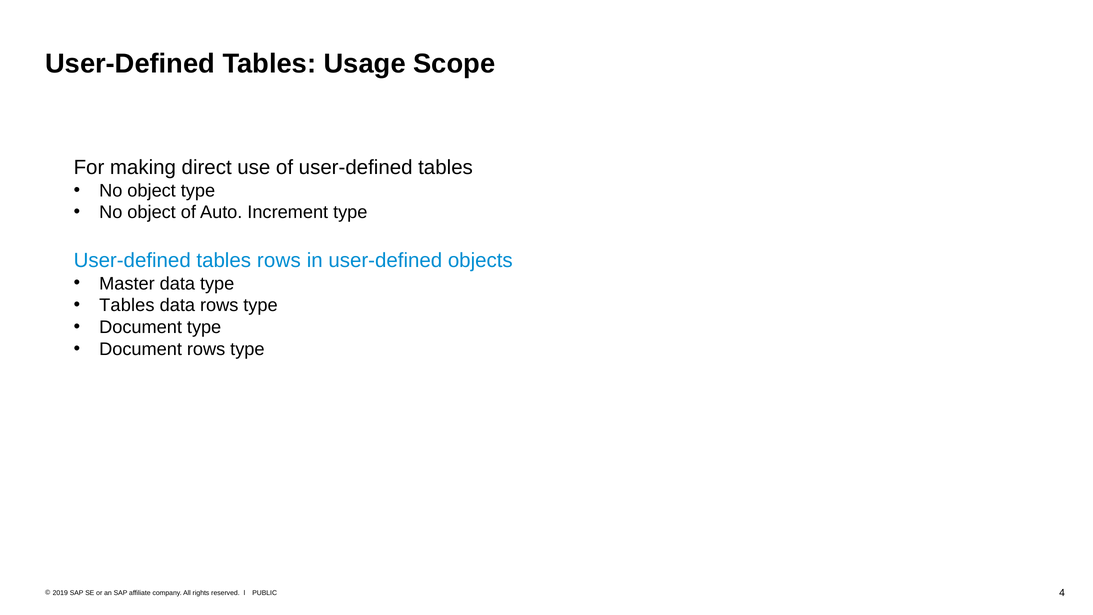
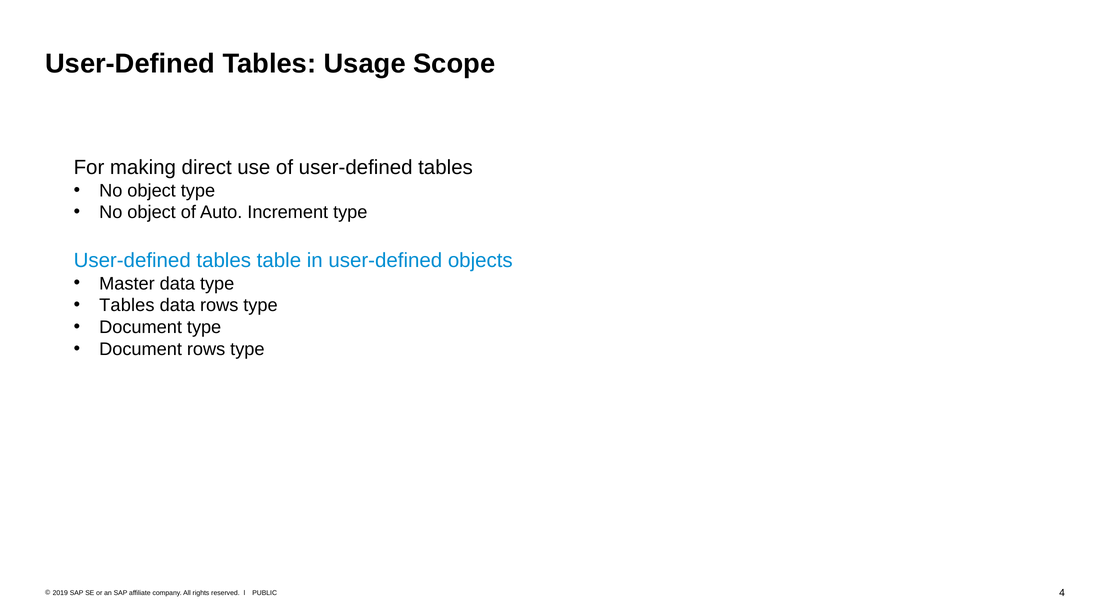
tables rows: rows -> table (279, 260)
